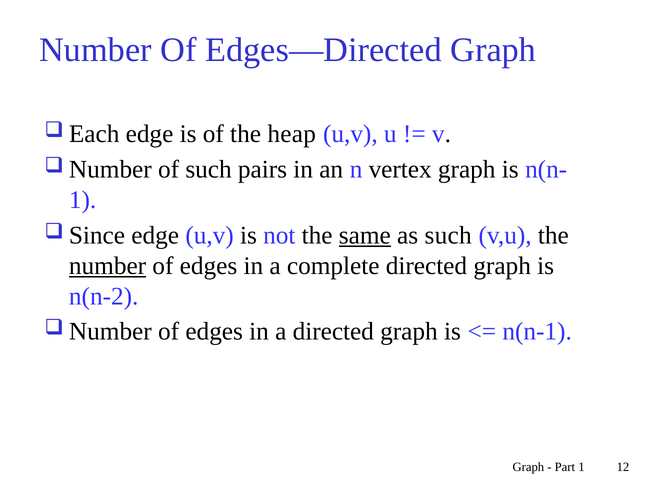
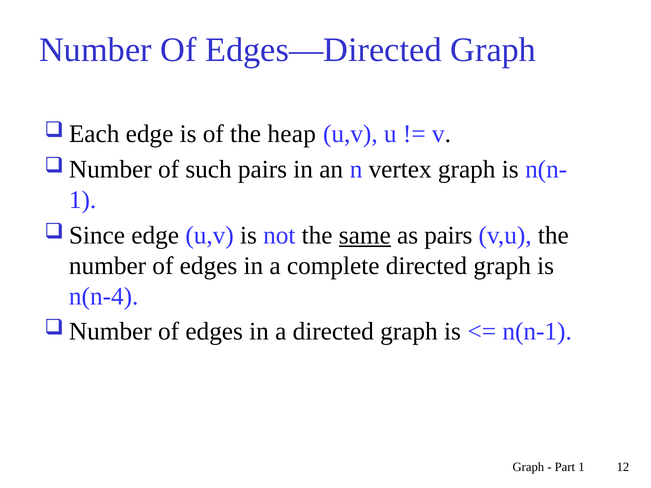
as such: such -> pairs (448, 236)
number underline: present -> none (108, 266)
n(n-2: n(n-2 -> n(n-4 (104, 296)
